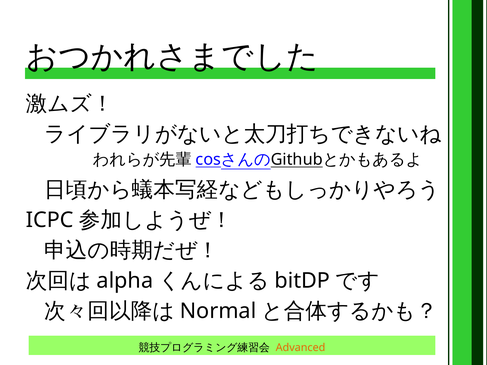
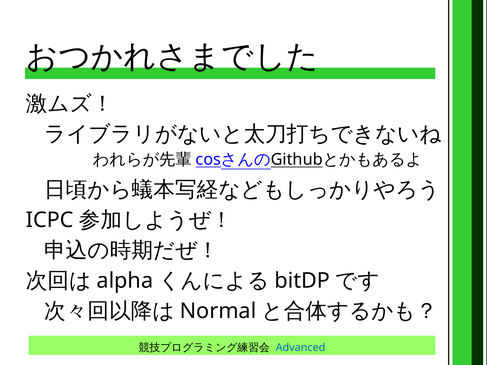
Advanced colour: orange -> blue (301, 348)
